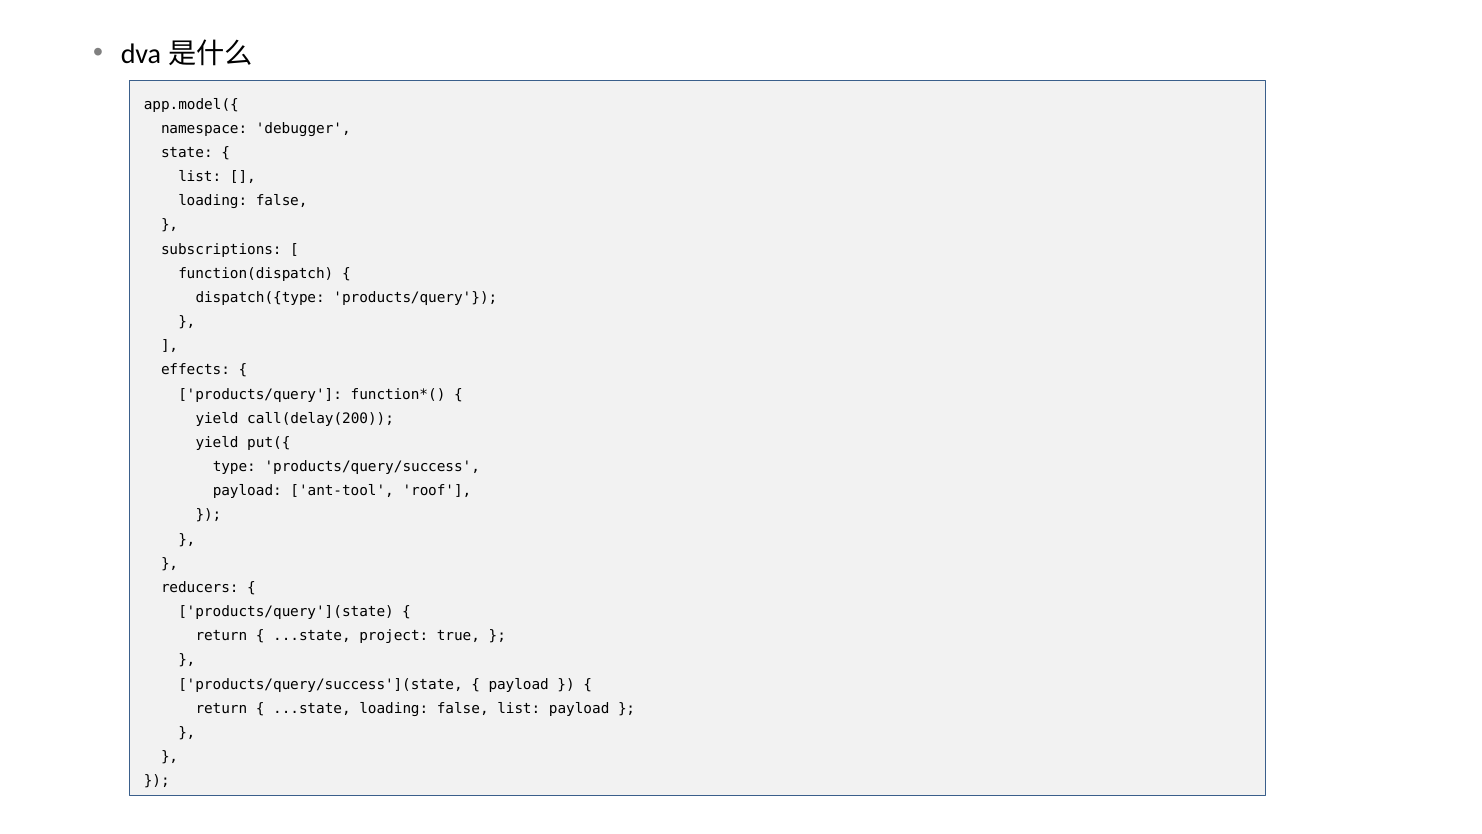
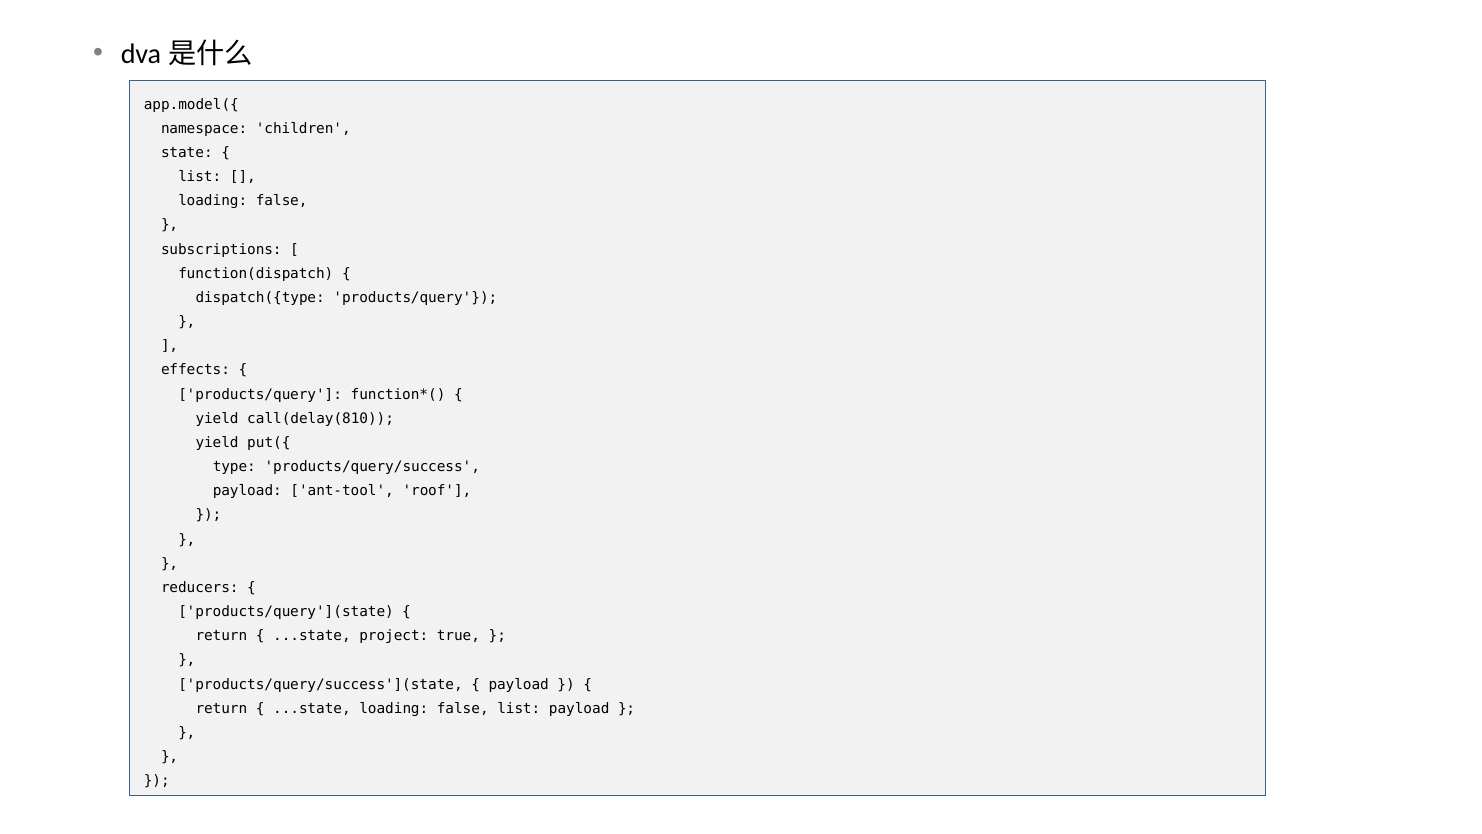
debugger: debugger -> children (303, 128)
call(delay(200: call(delay(200 -> call(delay(810 (321, 418)
